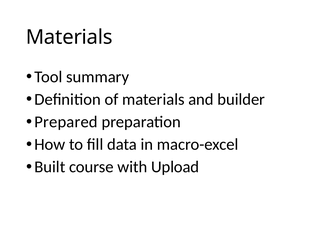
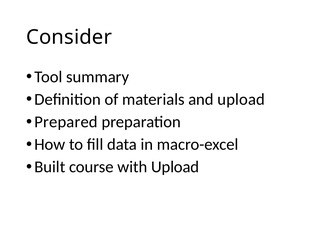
Materials: Materials -> Consider (69, 37)
and builder: builder -> upload (241, 99)
